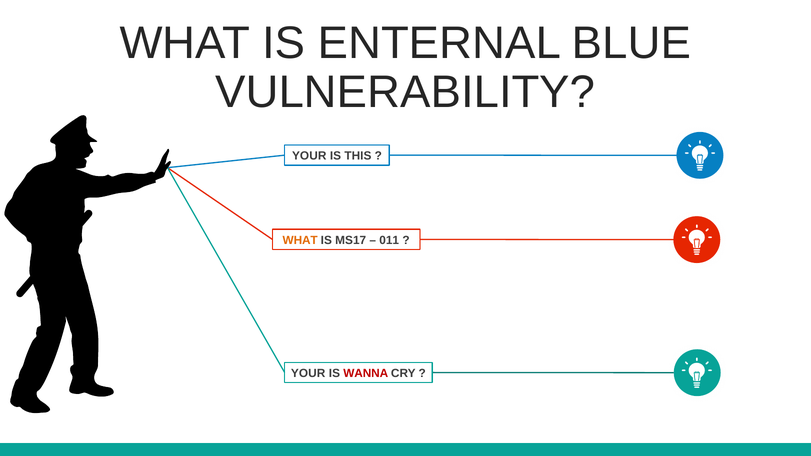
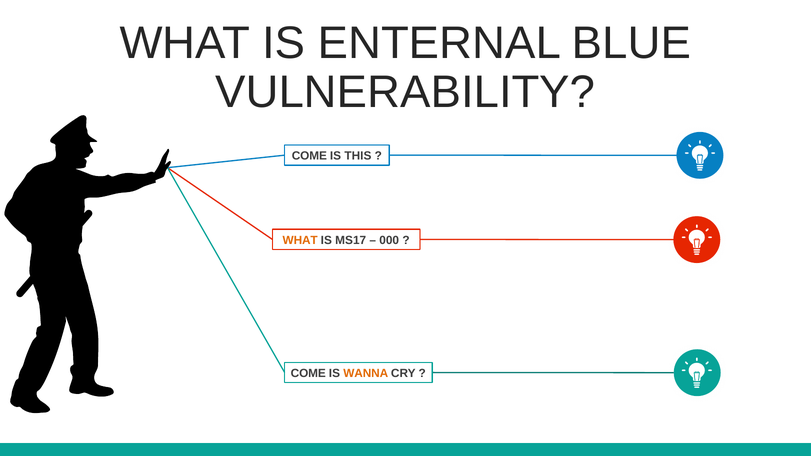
YOUR: YOUR -> COME (309, 156)
011: 011 -> 000 (389, 240)
YOUR: YOUR -> COME (308, 373)
WANNA colour: red -> orange (366, 373)
